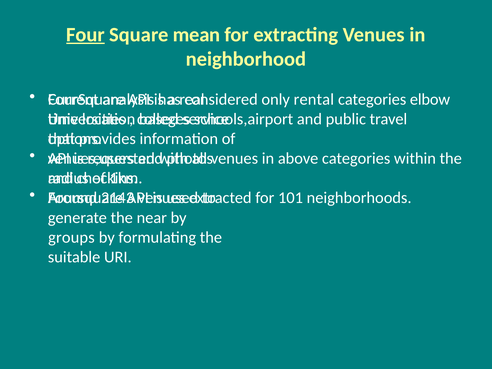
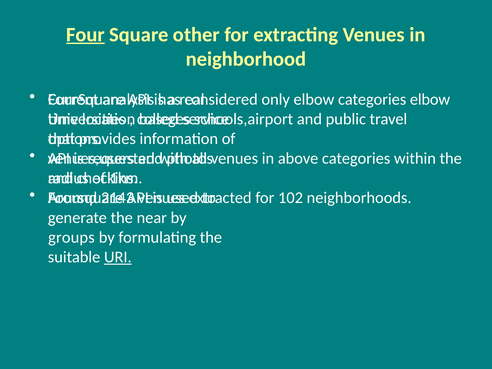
mean: mean -> other (196, 35)
only rental: rental -> elbow (314, 100)
101: 101 -> 102 (291, 198)
URI underline: none -> present (118, 257)
